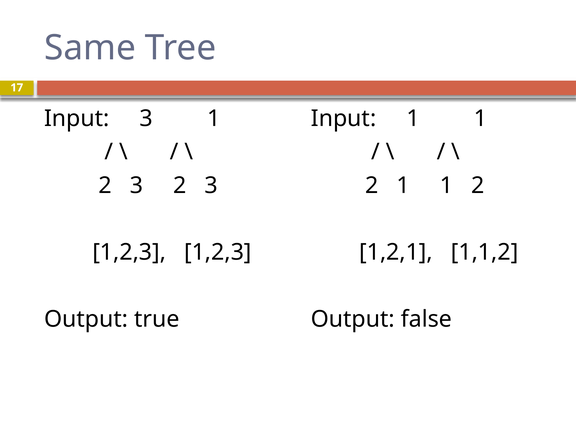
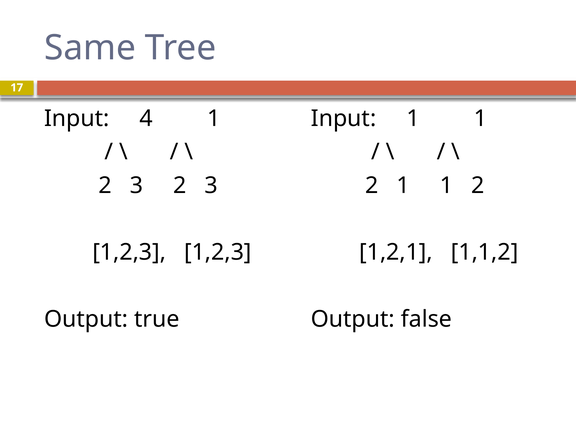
Input 3: 3 -> 4 (146, 118)
